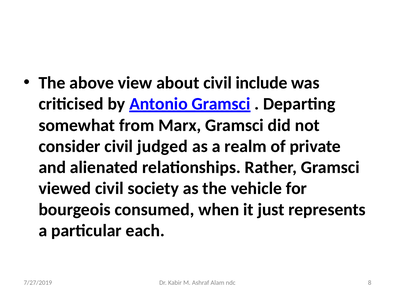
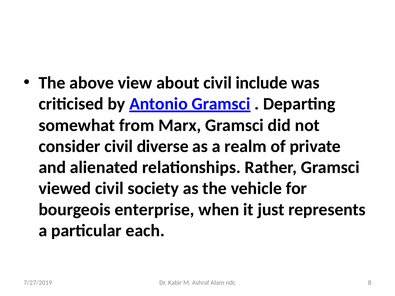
judged: judged -> diverse (163, 146)
consumed: consumed -> enterprise (155, 210)
